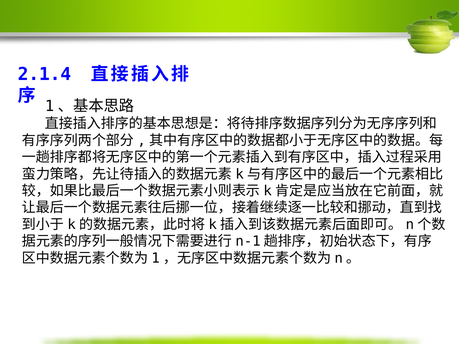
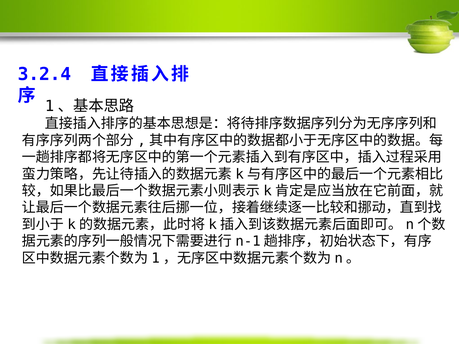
2.1.4: 2.1.4 -> 3.2.4 (45, 74)
